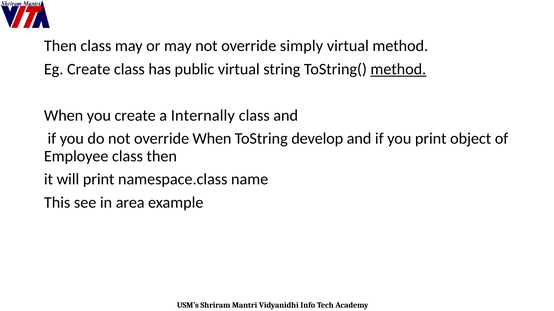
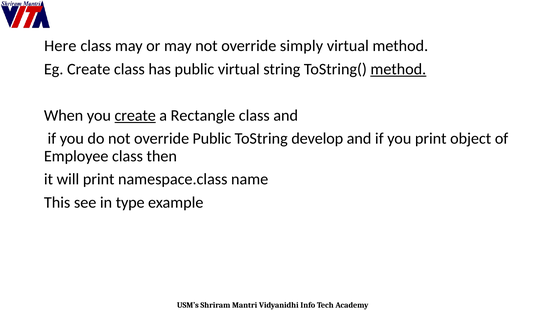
Then: Then -> Here (60, 46)
create underline: none -> present (135, 116)
Internally: Internally -> Rectangle (203, 116)
override When: When -> Public (212, 139)
area: area -> type (130, 203)
